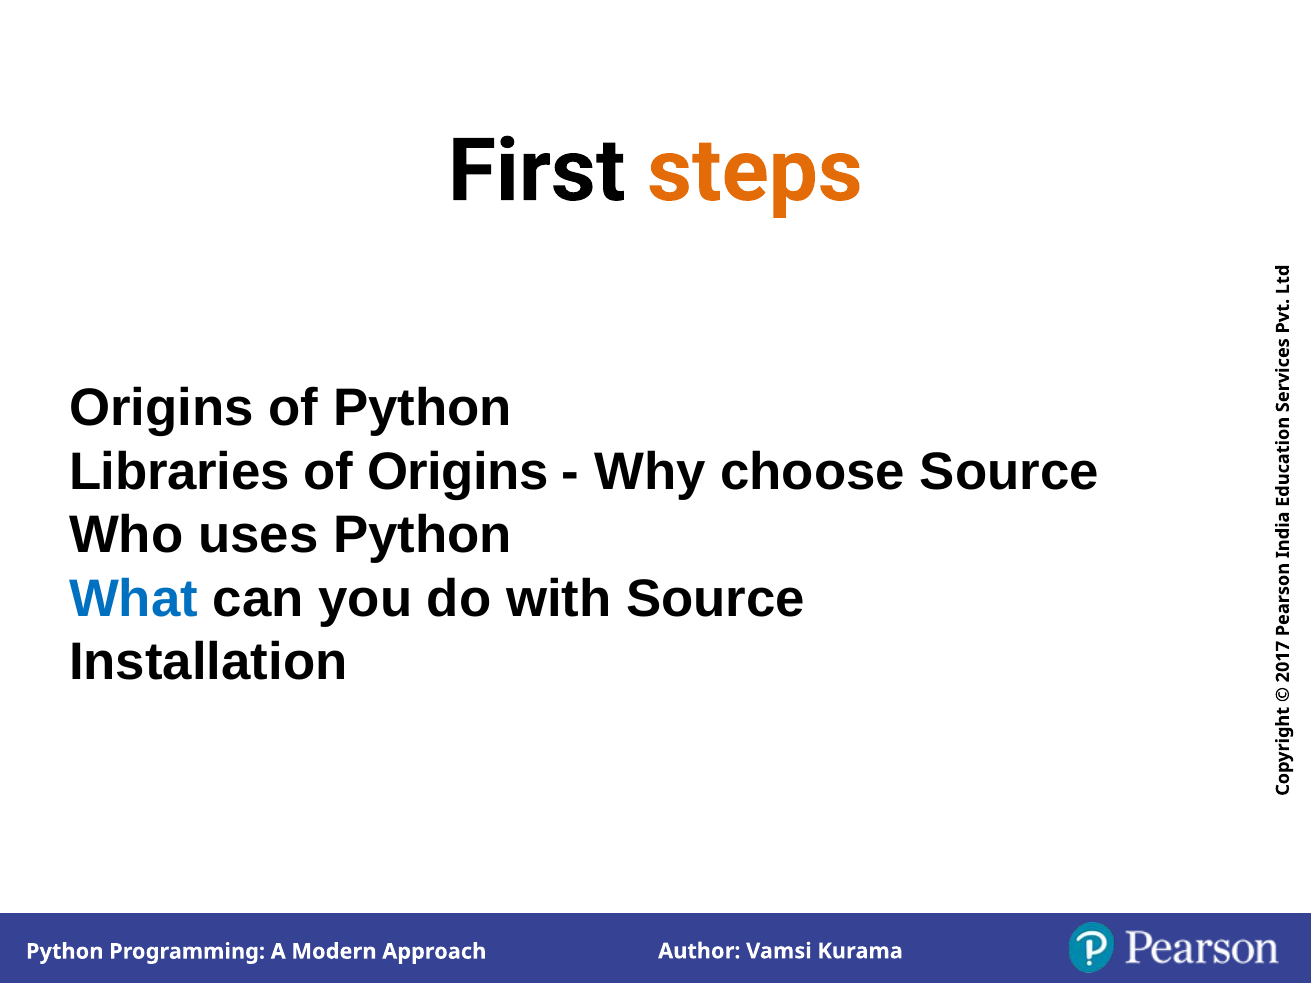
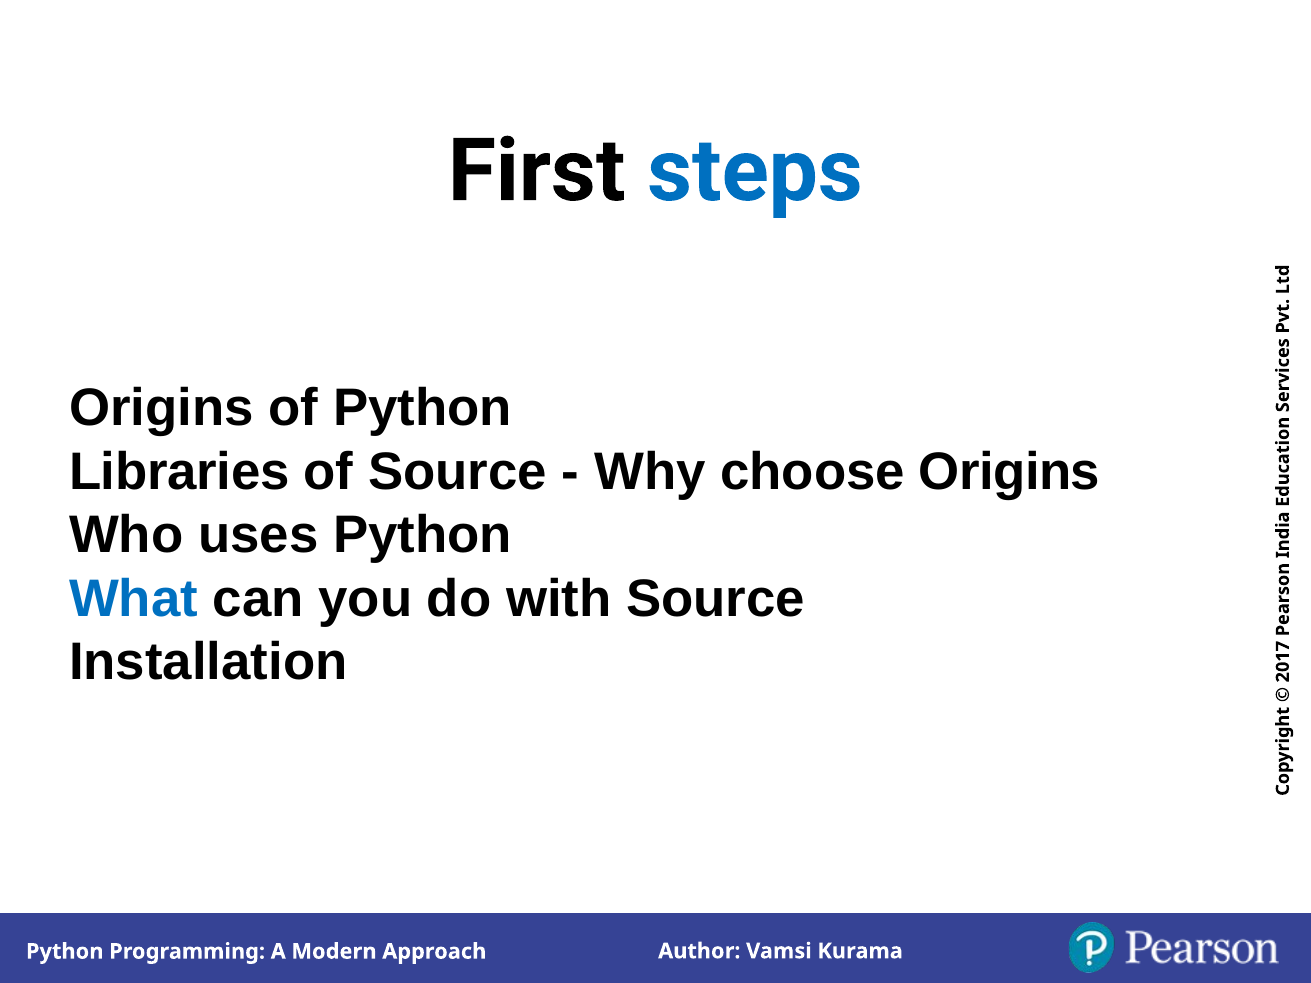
steps colour: orange -> blue (755, 171)
of Origins: Origins -> Source (458, 472)
choose Source: Source -> Origins (1010, 472)
